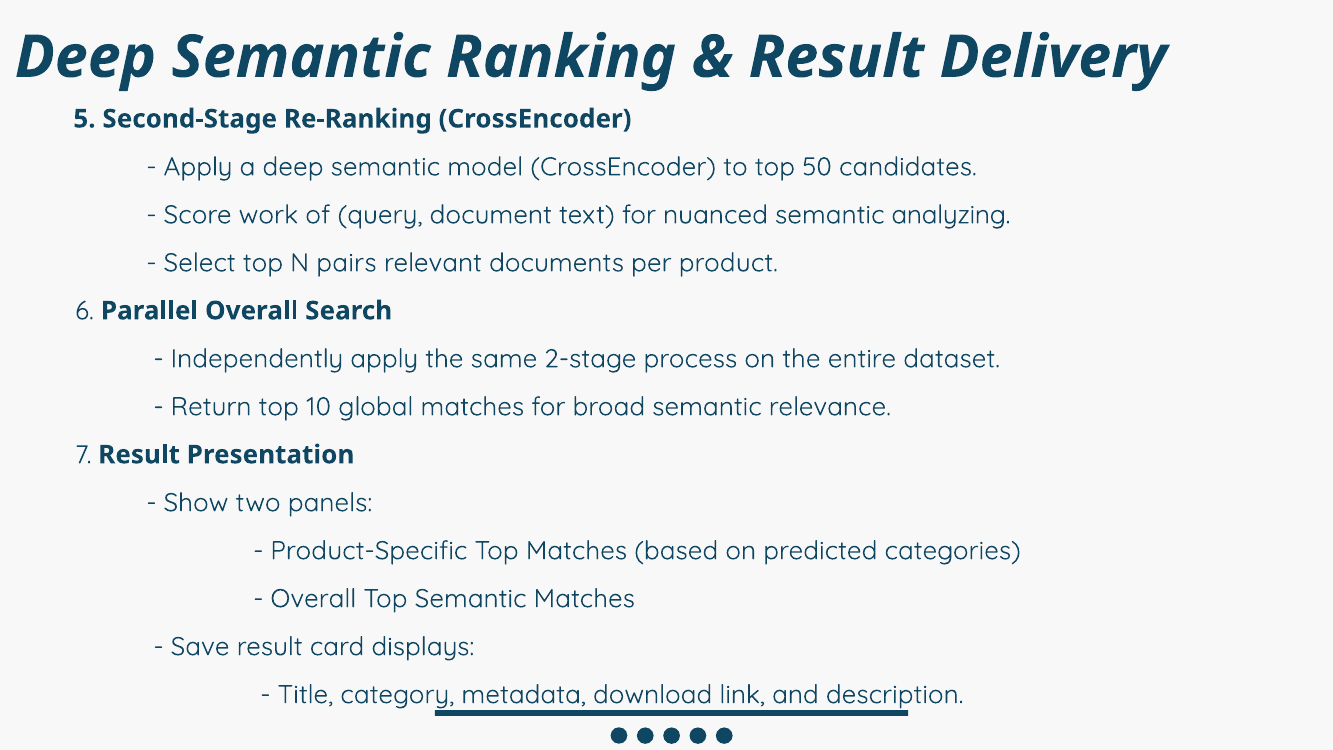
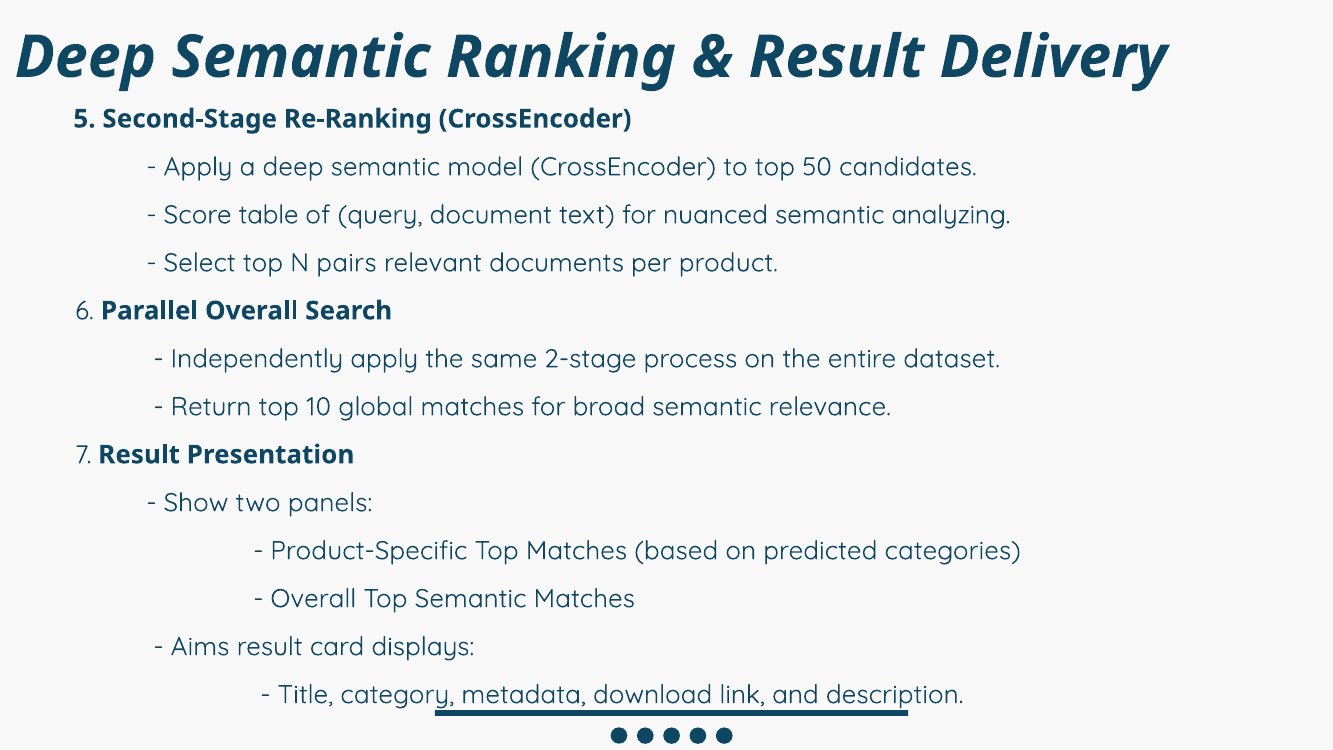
work: work -> table (269, 215)
Save: Save -> Aims (200, 647)
